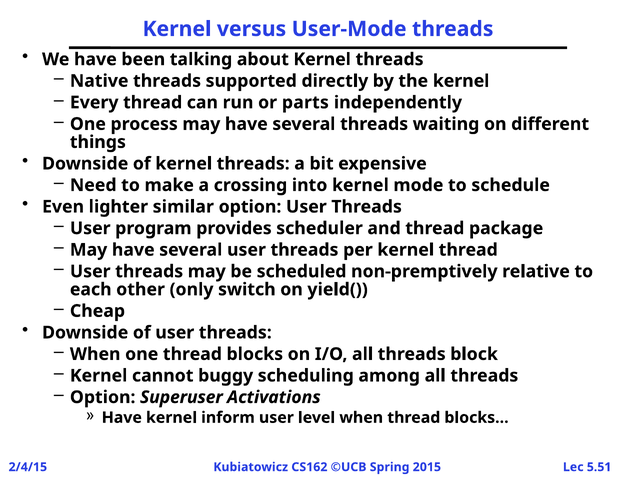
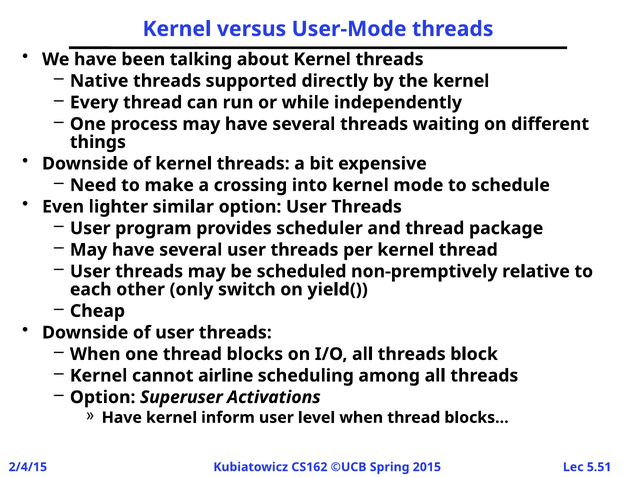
parts: parts -> while (305, 102)
buggy: buggy -> airline (226, 376)
